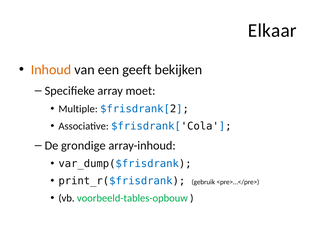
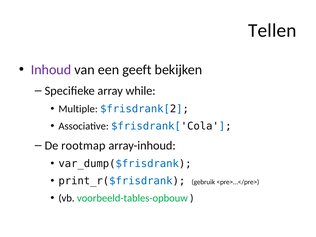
Elkaar: Elkaar -> Tellen (272, 31)
Inhoud colour: orange -> purple (51, 70)
moet: moet -> while (141, 91)
grondige: grondige -> rootmap (83, 145)
